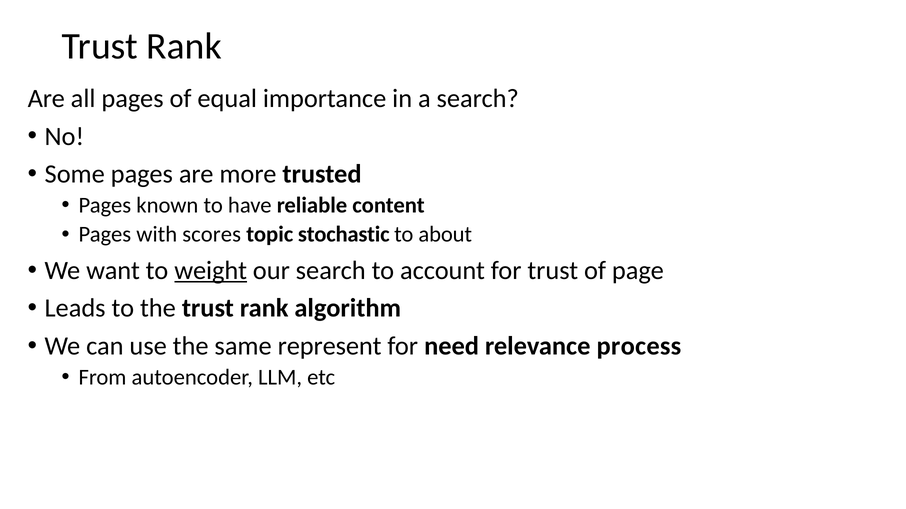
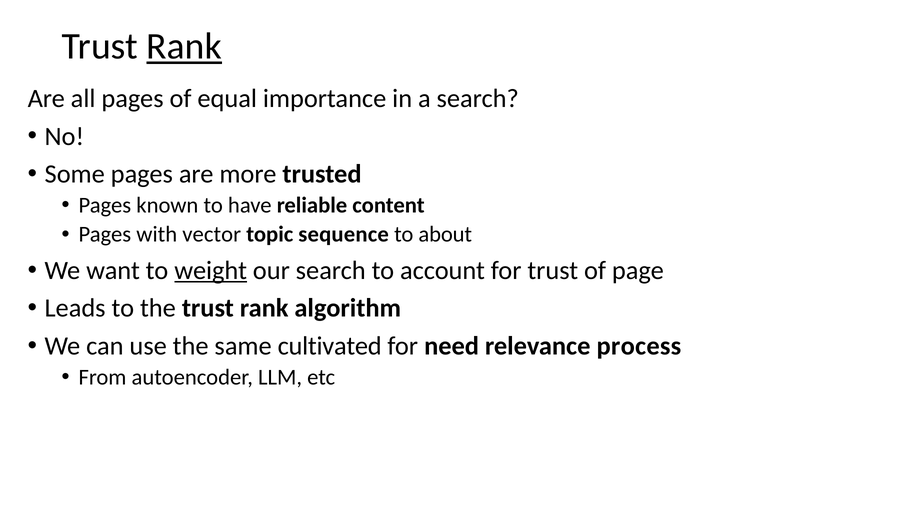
Rank underline: none -> present (184, 47)
scores: scores -> vector (212, 235)
stochastic: stochastic -> sequence (344, 235)
represent: represent -> cultivated (330, 347)
